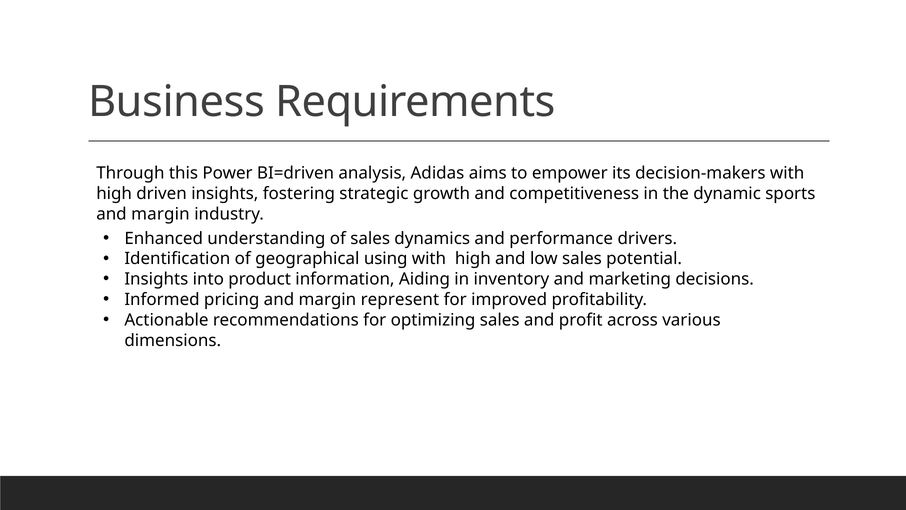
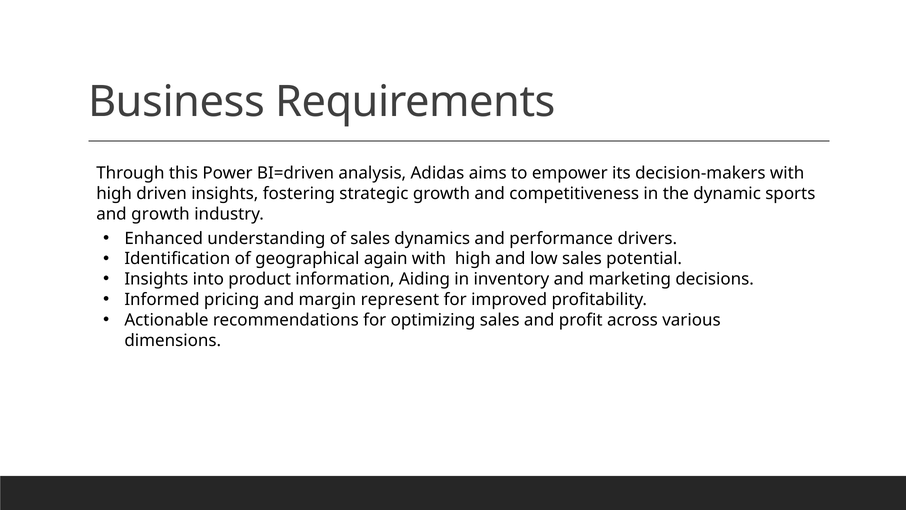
margin: margin -> growth (160, 214)
using: using -> again (386, 259)
